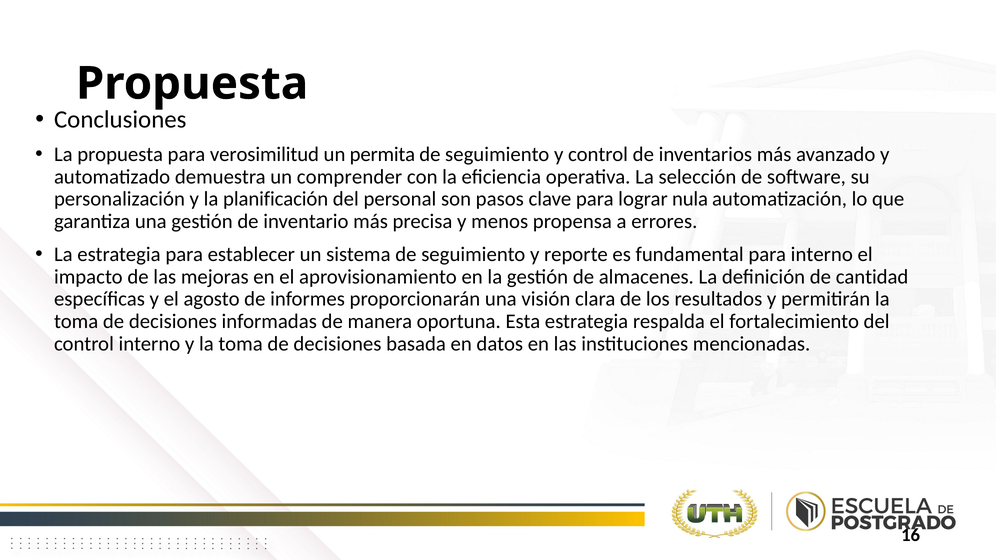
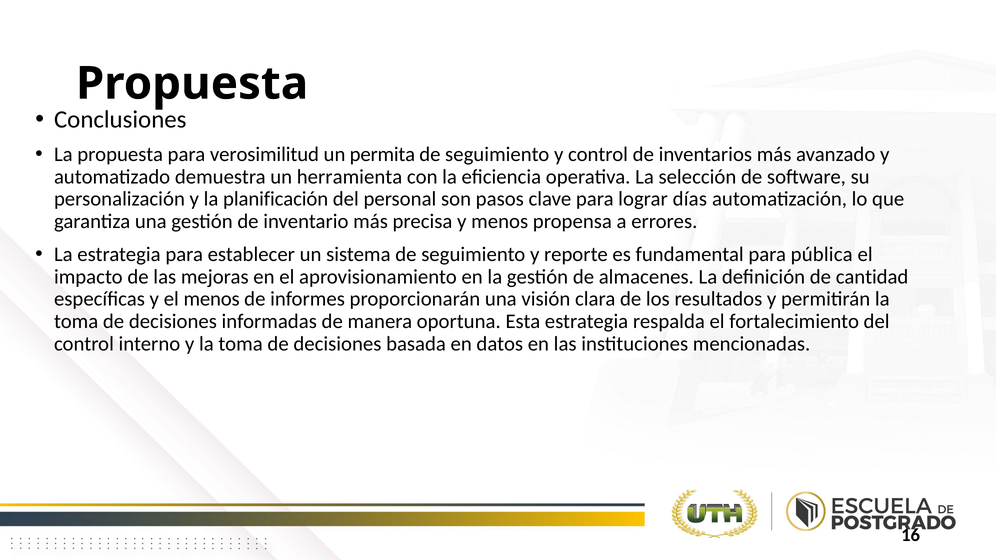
comprender: comprender -> herramienta (350, 177)
nula: nula -> días (690, 199)
para interno: interno -> pública (822, 254)
el agosto: agosto -> menos (212, 299)
